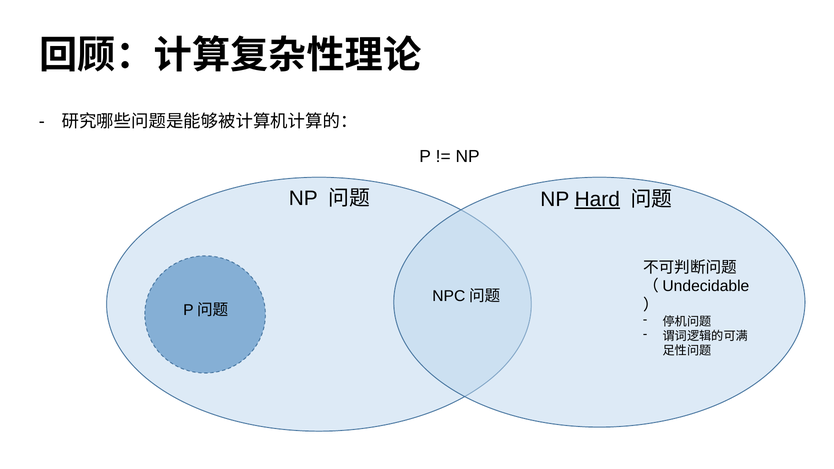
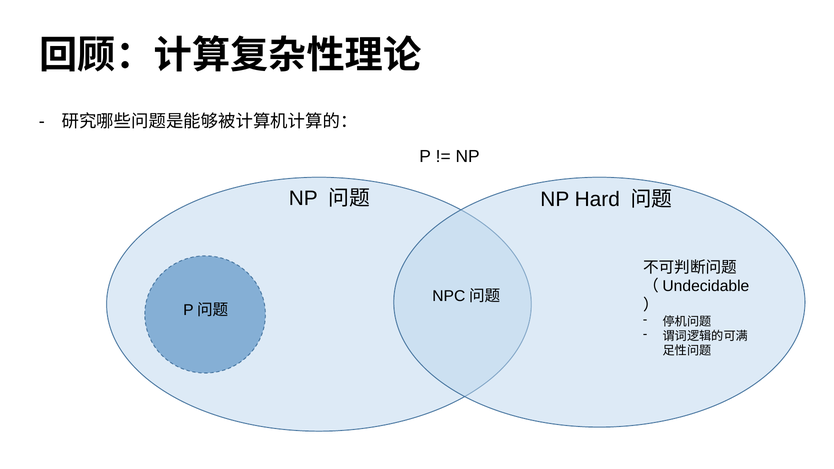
Hard underline: present -> none (597, 199)
